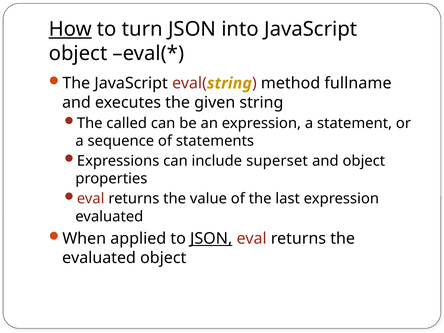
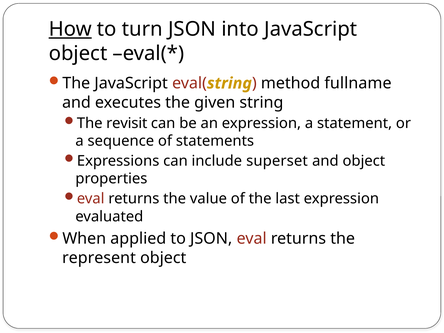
called: called -> revisit (127, 123)
JSON underline: present -> none (211, 239)
evaluated: evaluated -> represent (99, 258)
